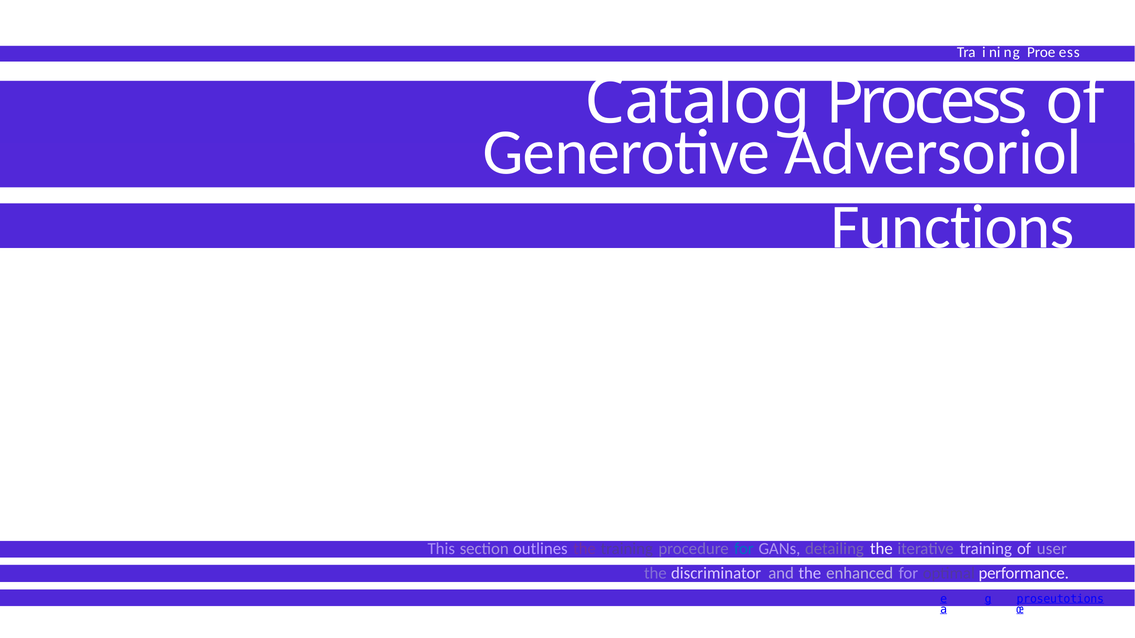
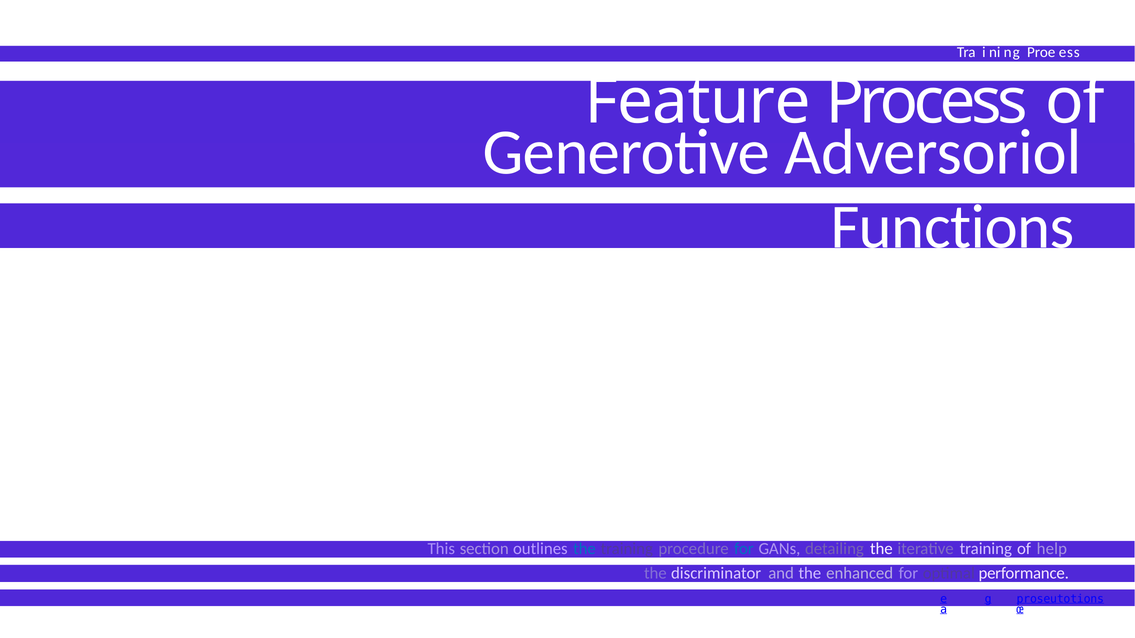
Catalog: Catalog -> Feature (698, 102)
the colour: purple -> blue (584, 549)
user: user -> help (1052, 549)
